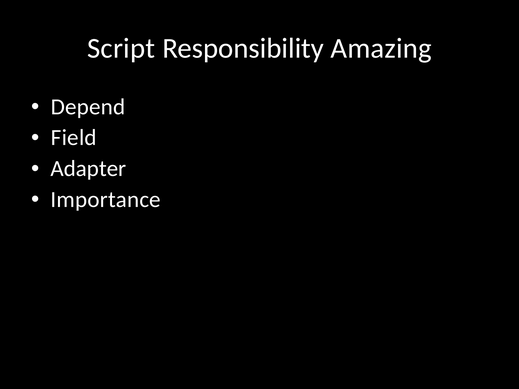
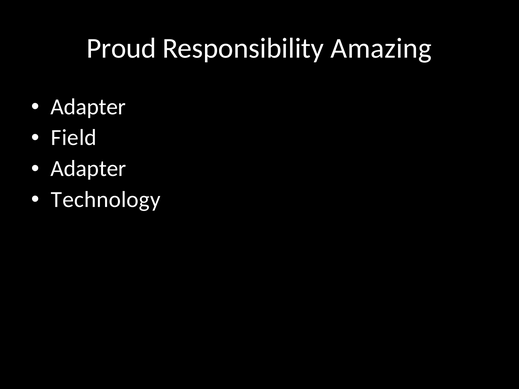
Script: Script -> Proud (121, 48)
Depend: Depend -> Adapter (88, 107)
Importance: Importance -> Technology (106, 200)
